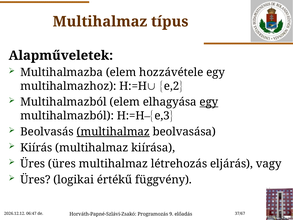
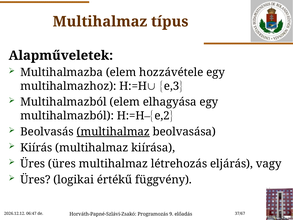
e,2: e,2 -> e,3 (172, 86)
egy underline: present -> none (209, 102)
e,3: e,3 -> e,2 (162, 116)
